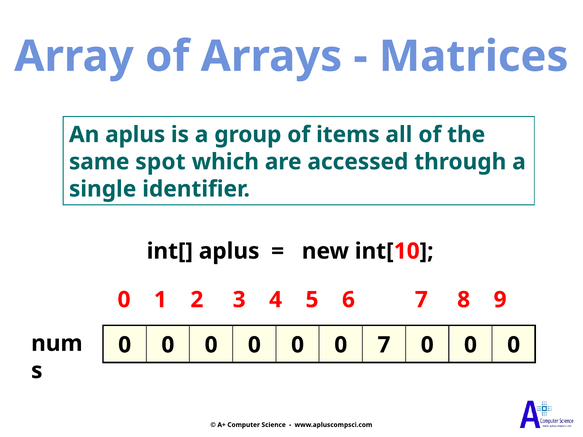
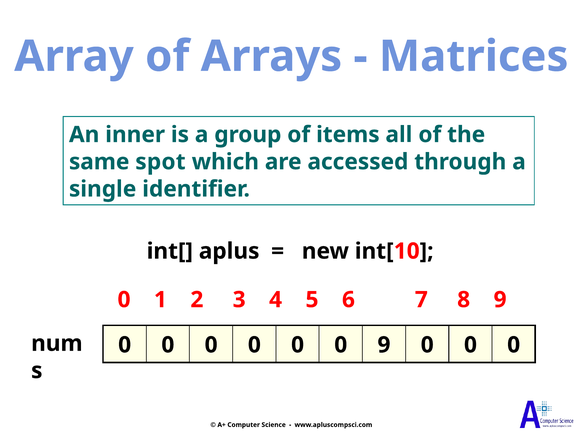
An aplus: aplus -> inner (135, 135)
0 7: 7 -> 9 (384, 345)
